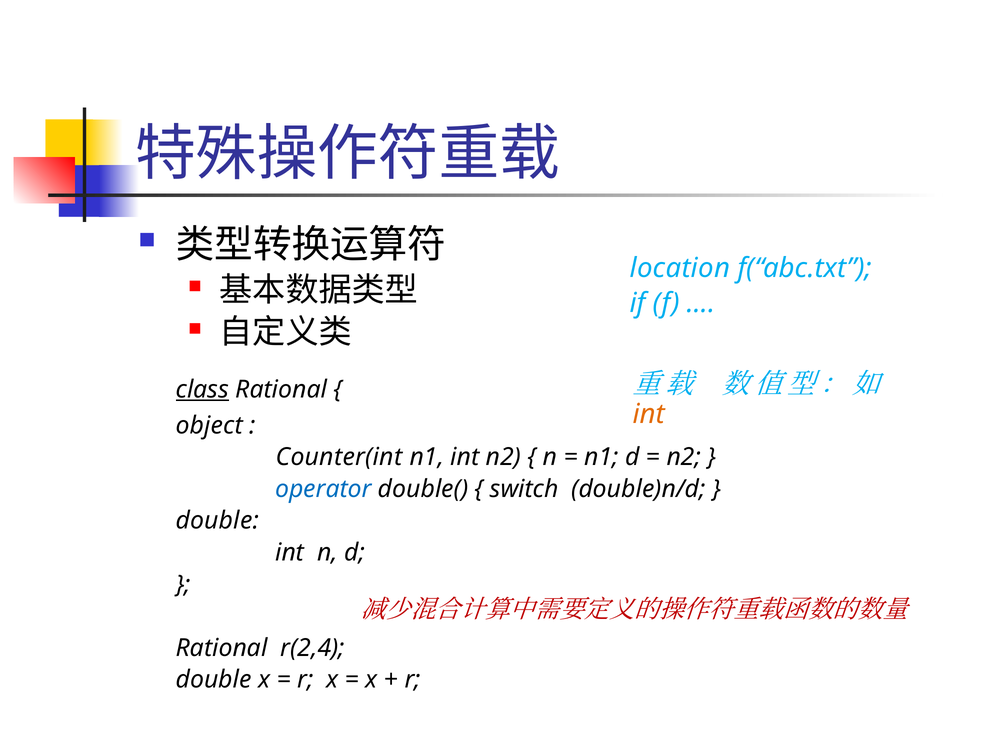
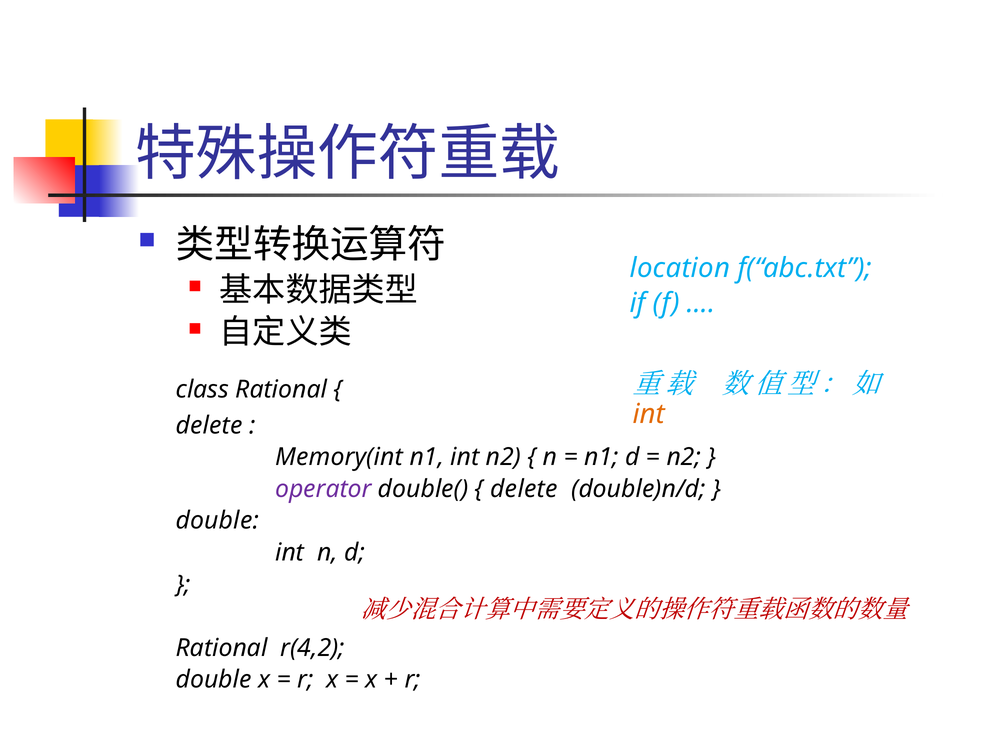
class underline: present -> none (202, 390)
object: object -> delete (209, 426)
Counter(int: Counter(int -> Memory(int (339, 457)
operator colour: blue -> purple (323, 489)
switch: switch -> delete (524, 489)
r(2,4: r(2,4 -> r(4,2 (313, 648)
